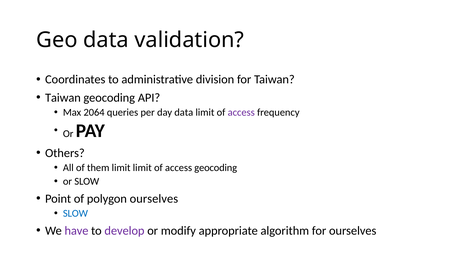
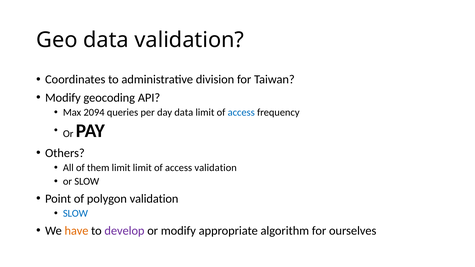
Taiwan: Taiwan -> Modify (63, 98)
2064: 2064 -> 2094 (94, 113)
access colour: purple -> blue (241, 113)
access geocoding: geocoding -> validation (216, 168)
polygon ourselves: ourselves -> validation (154, 199)
have colour: purple -> orange (76, 231)
